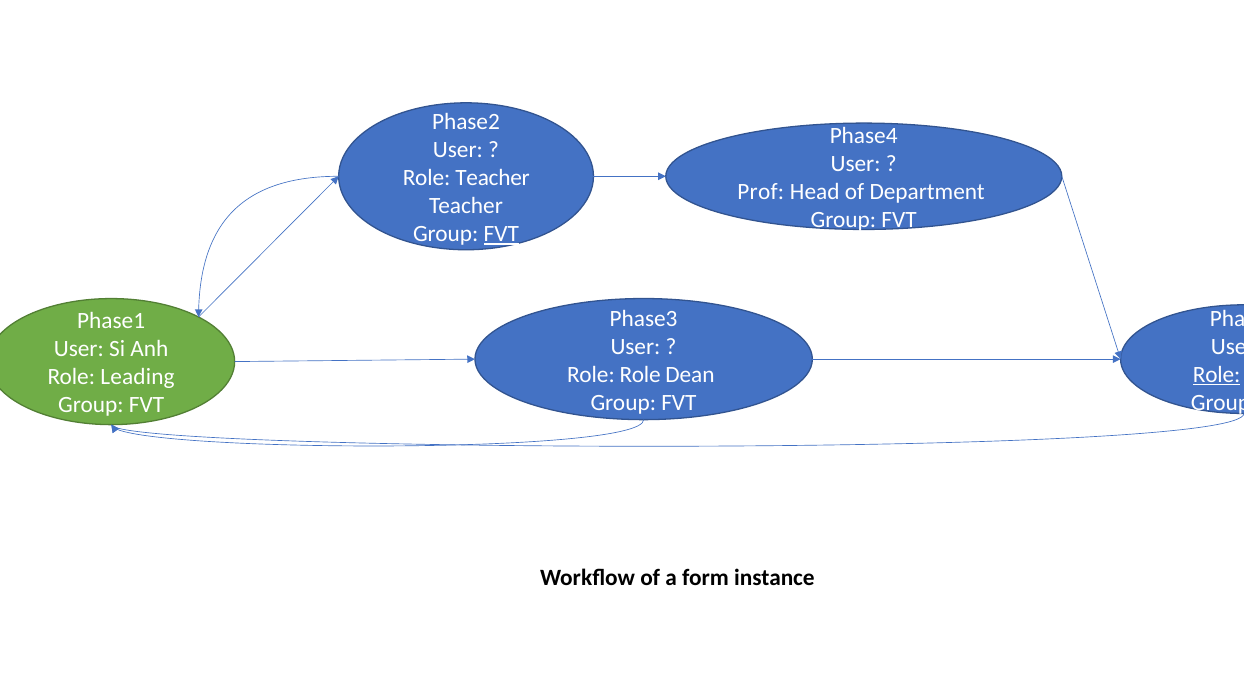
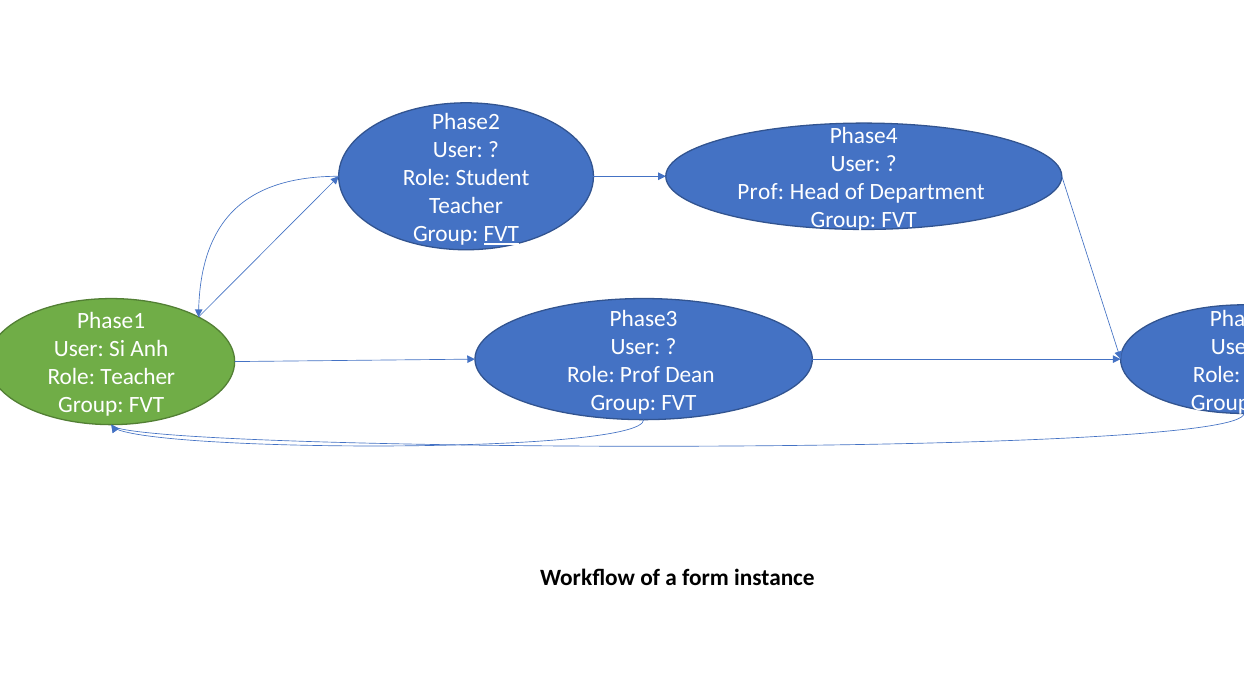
Role Teacher: Teacher -> Student (493, 178)
Role Role: Role -> Prof (640, 375)
Role underline: present -> none (1217, 375)
Role Leading: Leading -> Teacher (138, 377)
